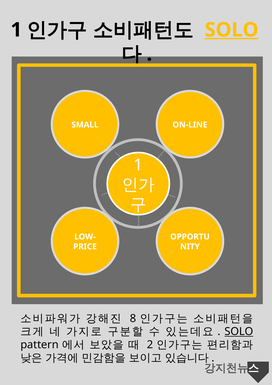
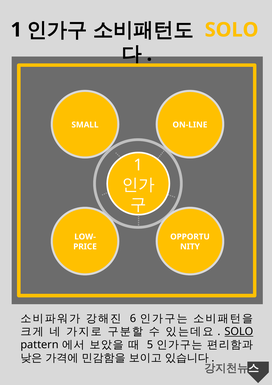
SOLO underline: present -> none (232, 30)
8: 8 -> 6 (133, 318)
2: 2 -> 5 (150, 344)
